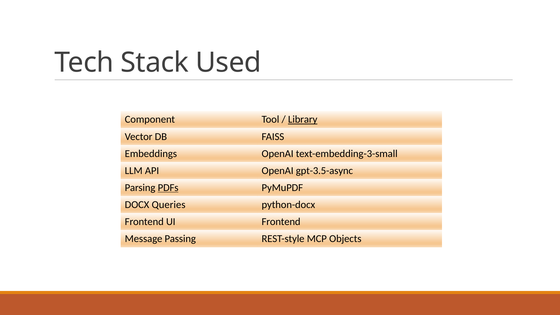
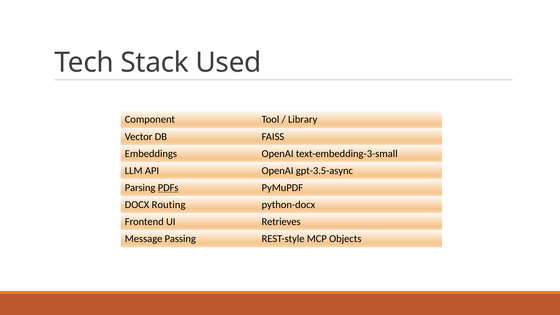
Library underline: present -> none (303, 120)
Queries: Queries -> Routing (169, 205)
UI Frontend: Frontend -> Retrieves (281, 222)
